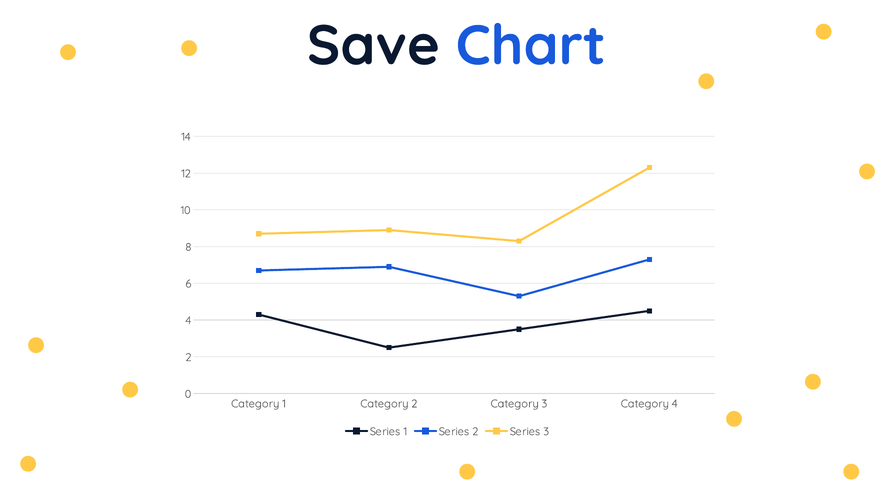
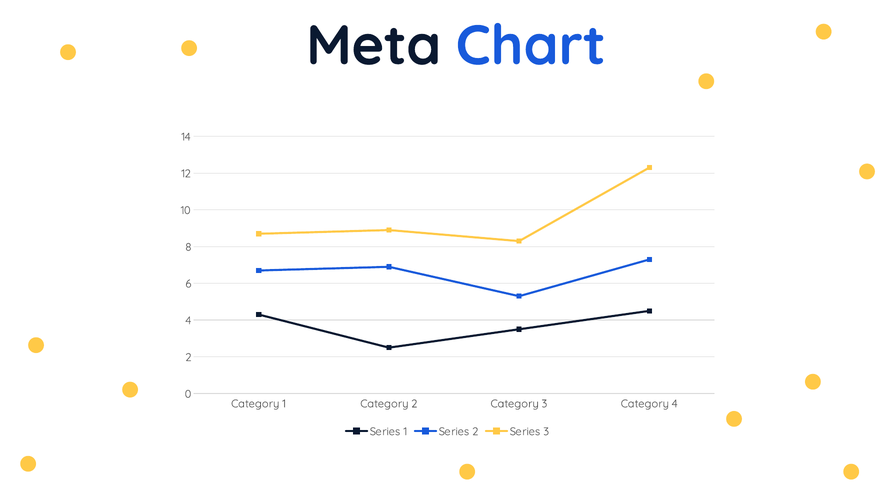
Save: Save -> Meta (374, 46)
